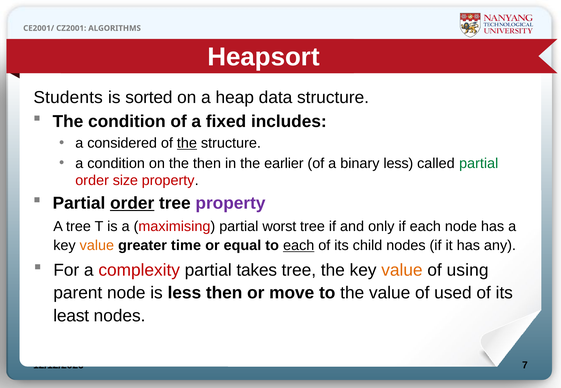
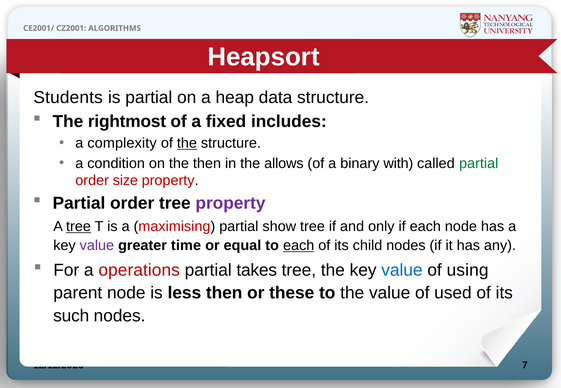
is sorted: sorted -> partial (149, 98)
The condition: condition -> rightmost (127, 122)
considered: considered -> complexity (122, 143)
earlier: earlier -> allows (284, 164)
binary less: less -> with (398, 164)
order underline: present -> none (132, 203)
tree underline: none -> present (78, 227)
worst: worst -> show (279, 227)
value colour: orange -> purple (97, 246)
complexity: complexity -> operations (139, 271)
value colour: orange -> blue (402, 271)
move: move -> these (292, 293)
least: least -> such (71, 316)
